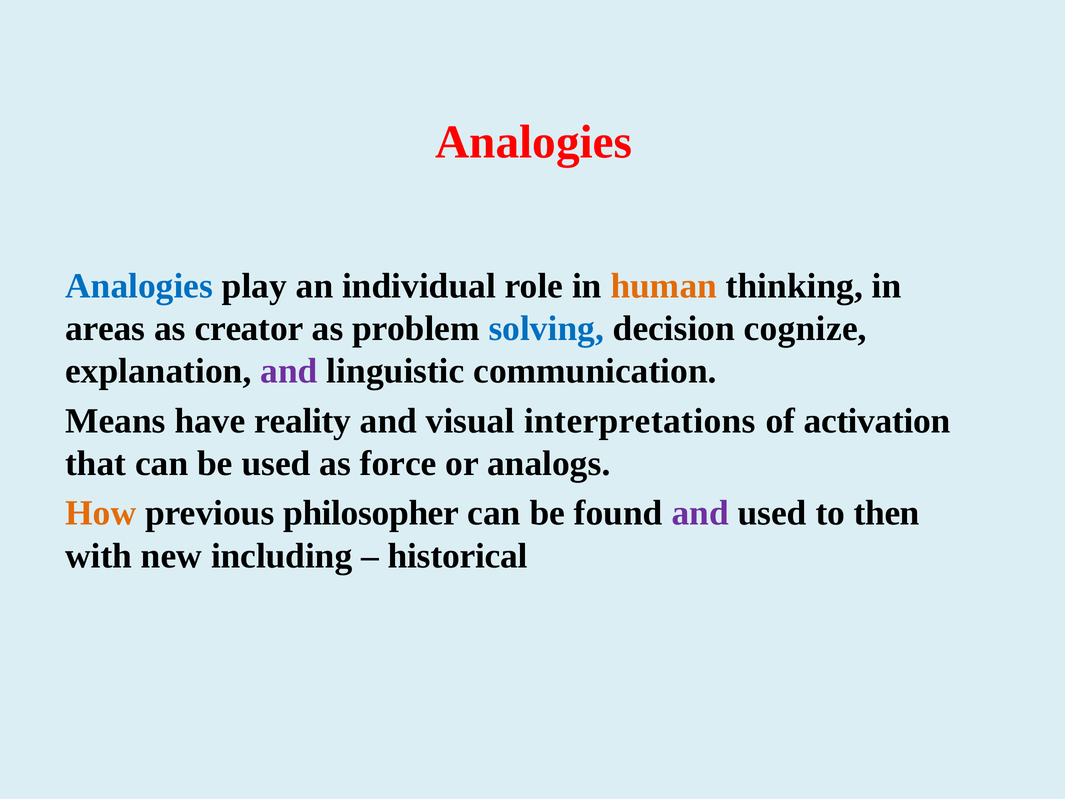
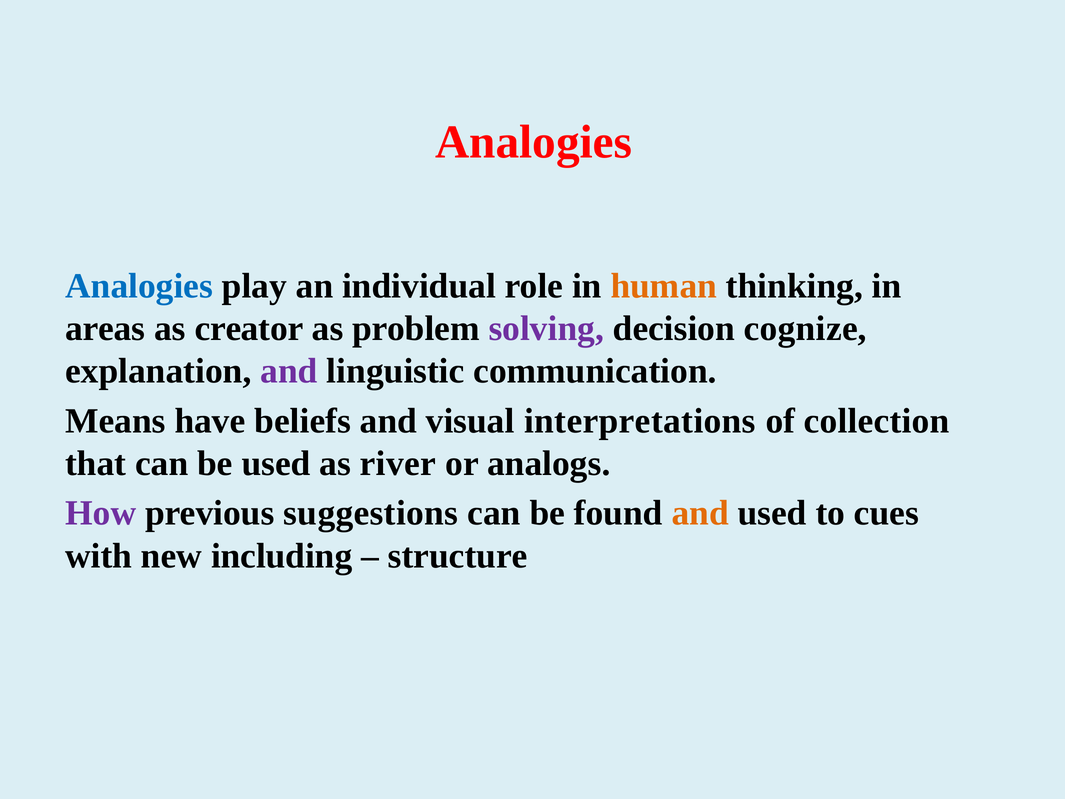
solving colour: blue -> purple (546, 329)
reality: reality -> beliefs (303, 421)
activation: activation -> collection (877, 421)
force: force -> river (398, 463)
How colour: orange -> purple (101, 513)
philosopher: philosopher -> suggestions (371, 513)
and colour: purple -> orange (700, 513)
then: then -> cues (886, 513)
historical: historical -> structure (458, 556)
